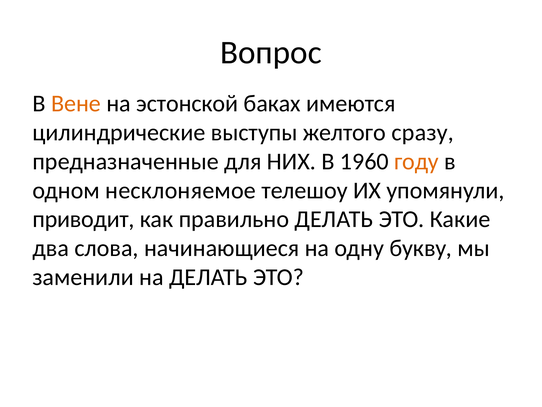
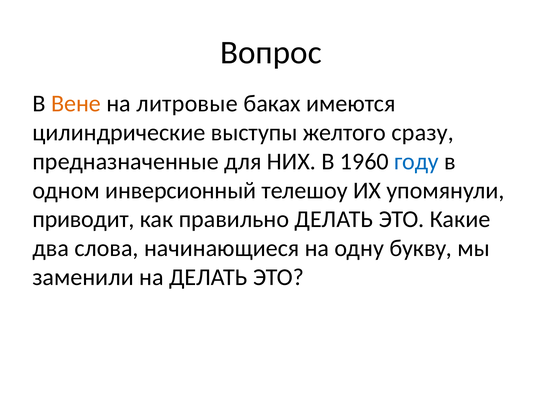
эстонской: эстонской -> литровые (187, 103)
году colour: orange -> blue (417, 161)
несклоняемое: несклоняемое -> инверсионный (181, 190)
